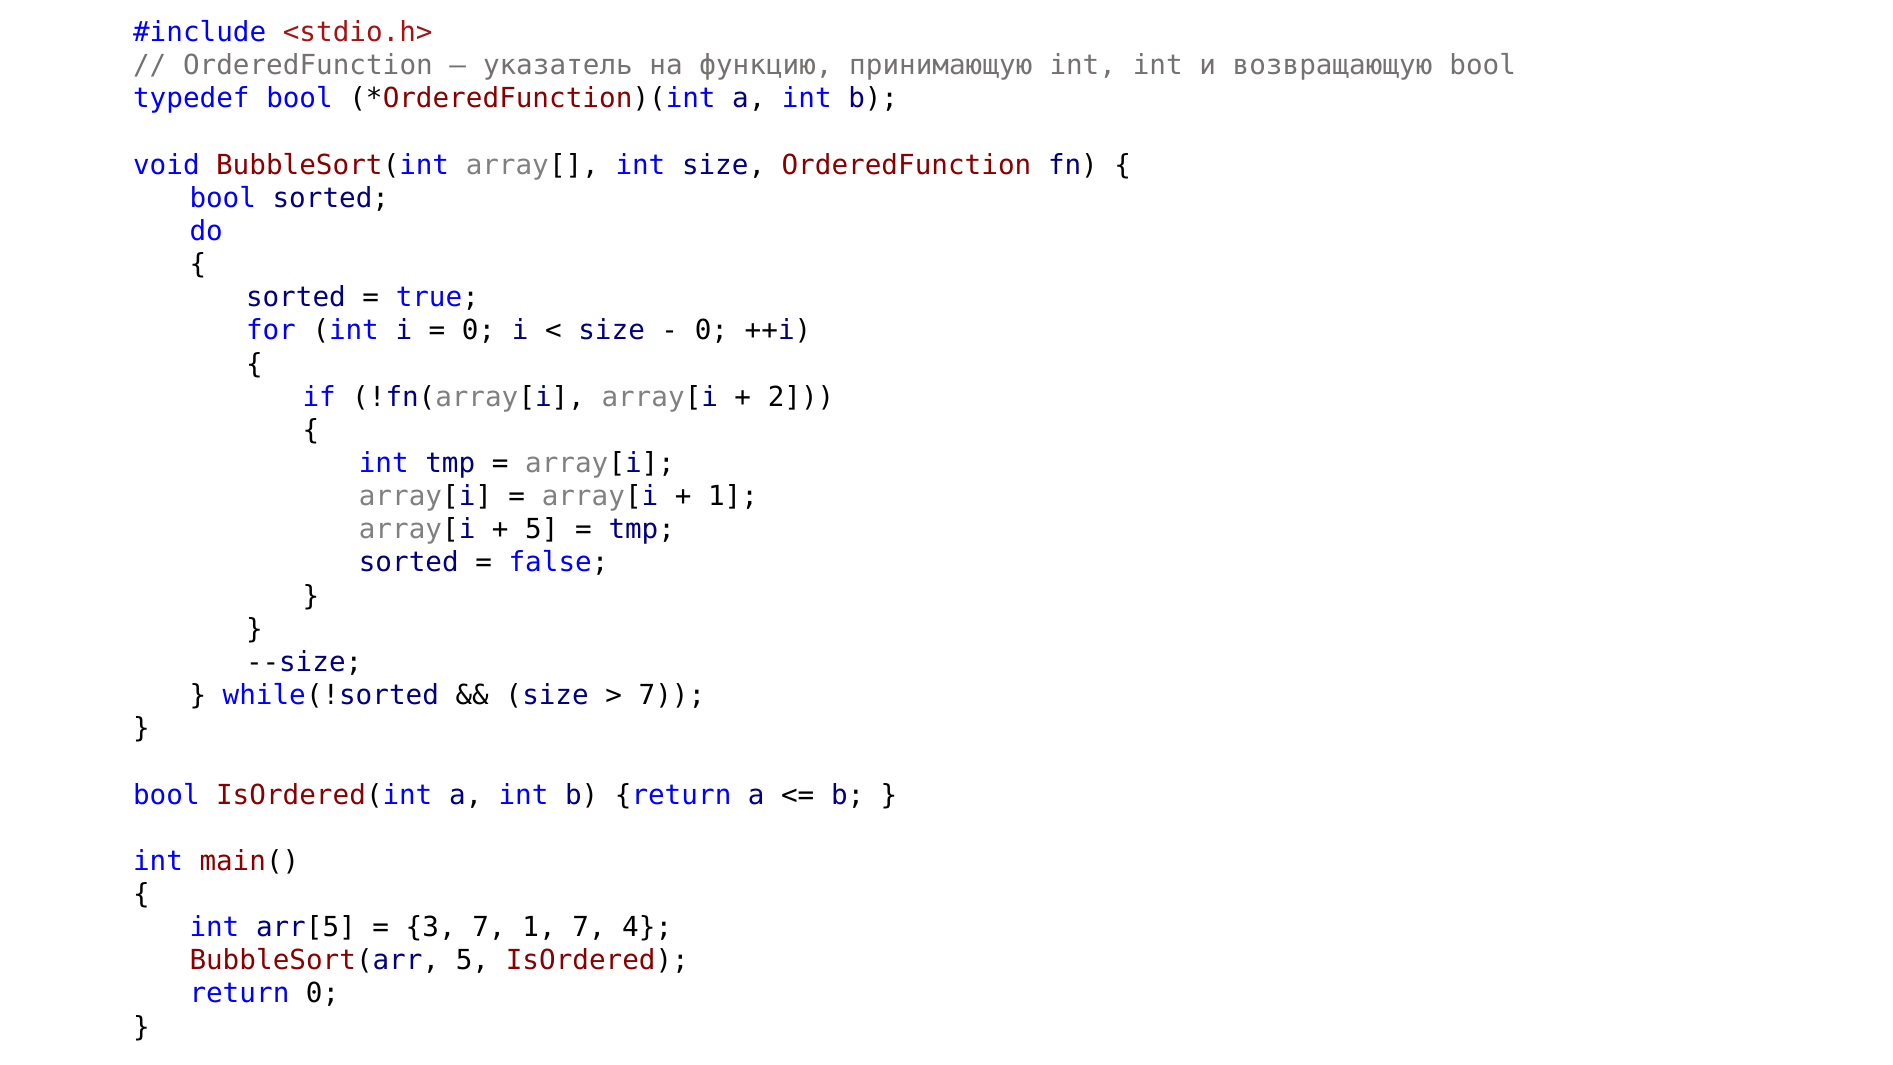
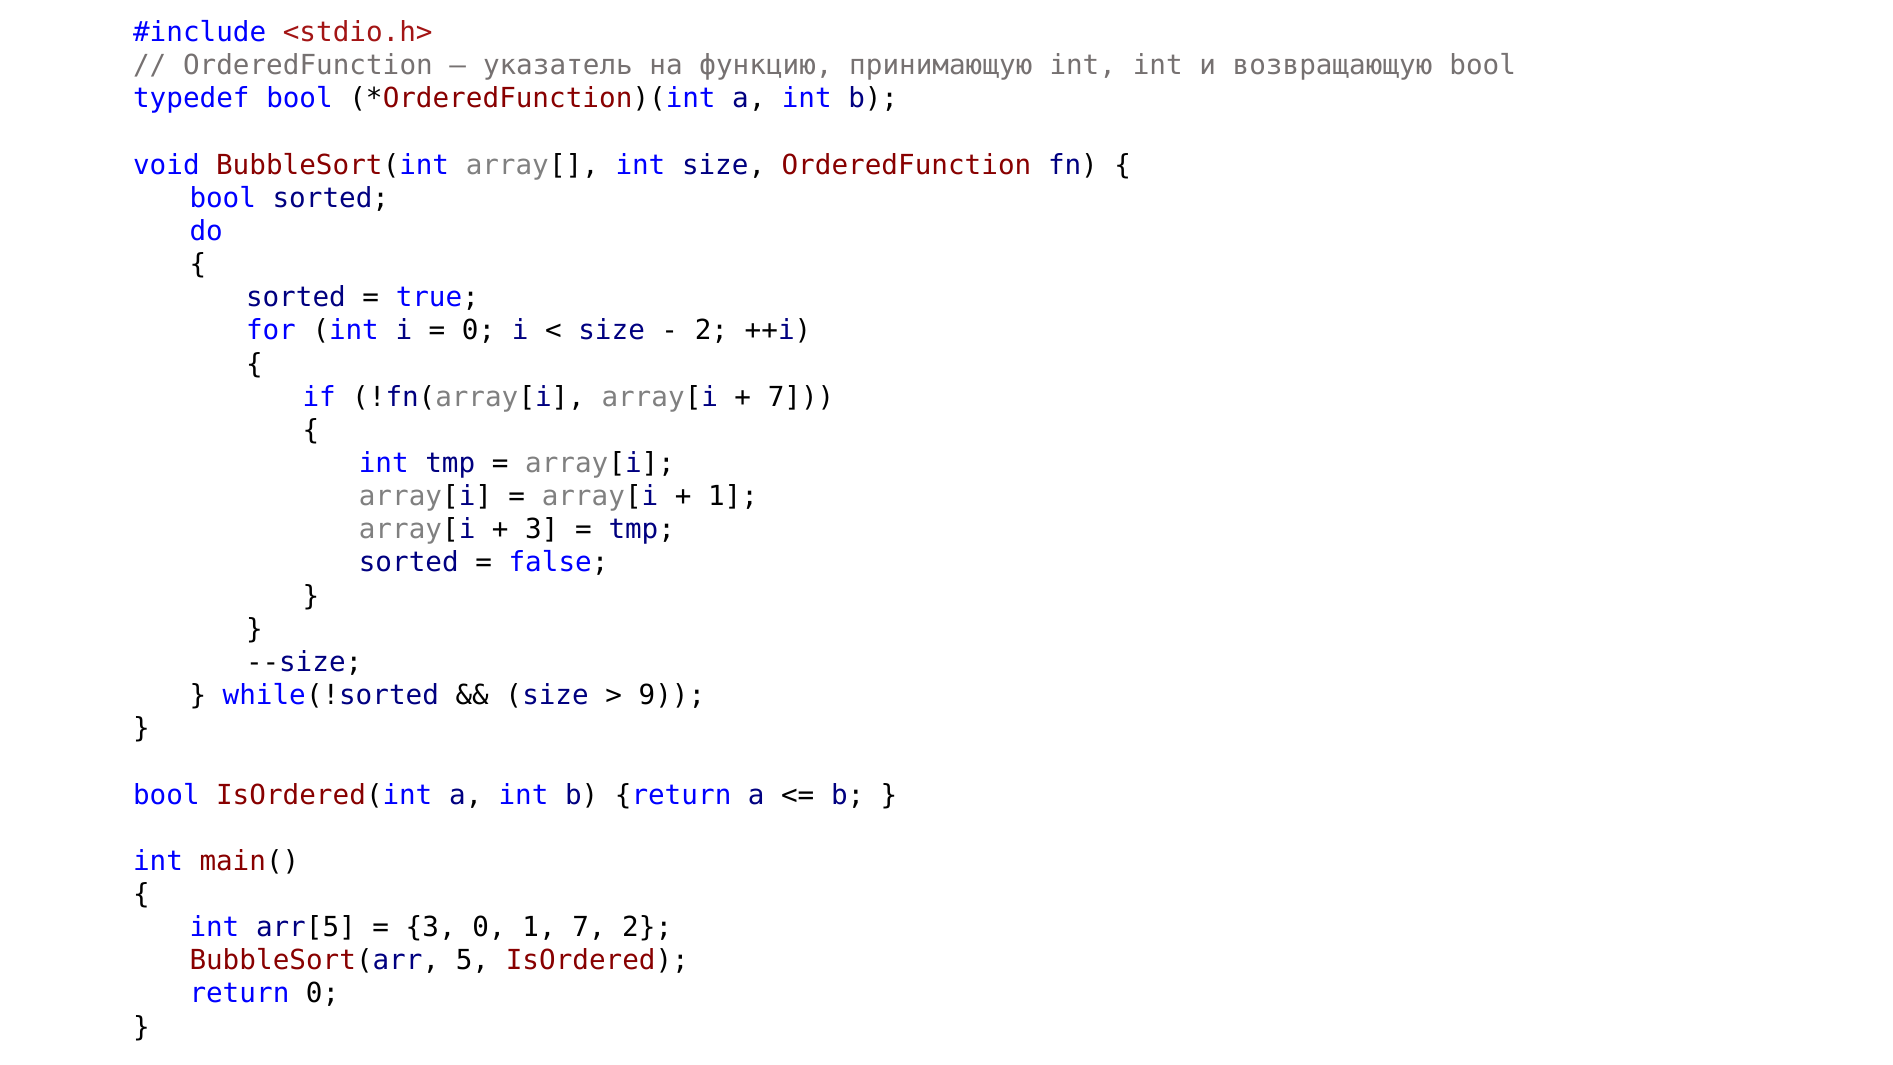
0: 0 -> 2 (711, 331)
2: 2 -> 7 (801, 397)
5: 5 -> 3 (542, 530)
7: 7 -> 9 (672, 695)
3 7: 7 -> 0 (489, 927)
7 4: 4 -> 2 (647, 927)
